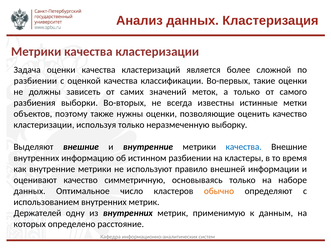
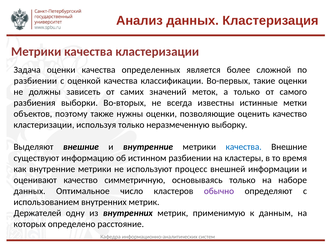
кластеризаций: кластеризаций -> определенных (151, 70)
внутренних: внутренних -> существуют (36, 158)
правило: правило -> процесс (191, 169)
обычно colour: orange -> purple (219, 191)
